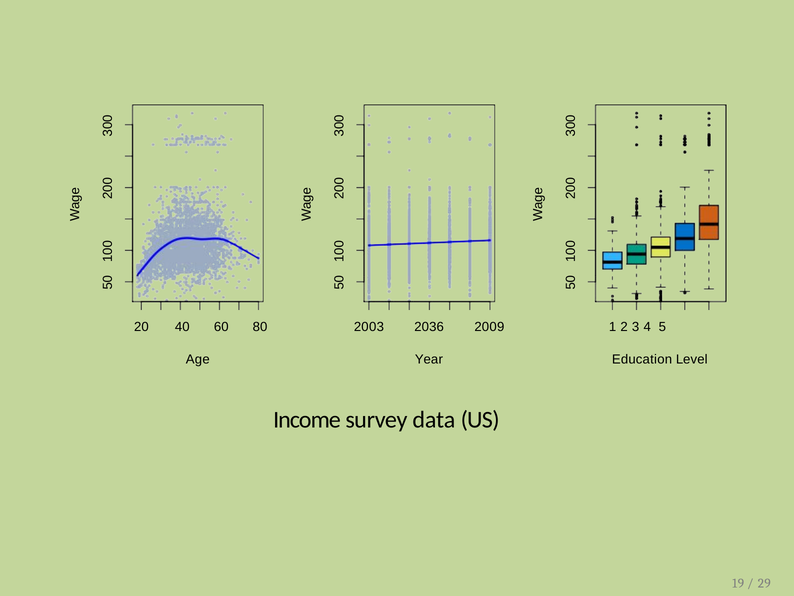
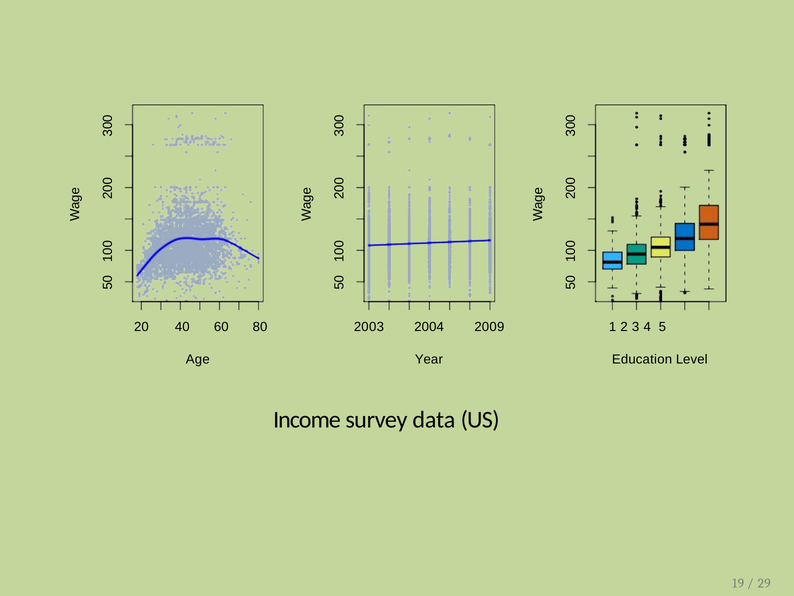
2036: 2036 -> 2004 (429, 327)
